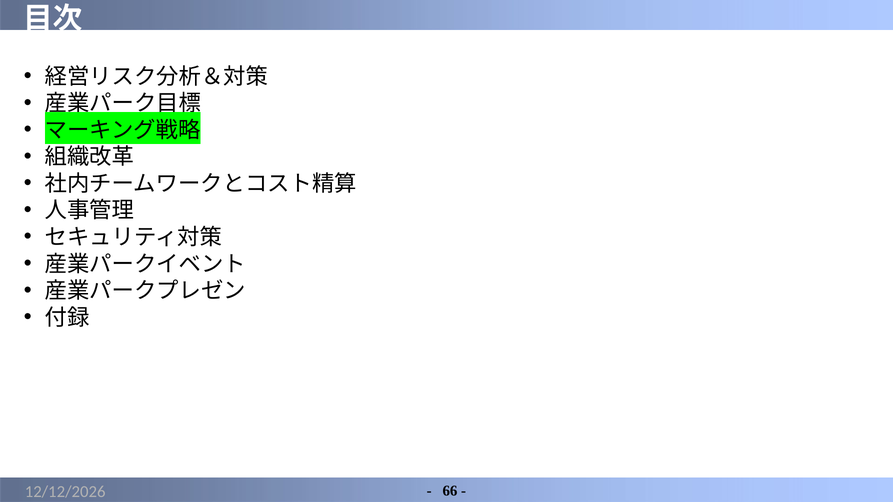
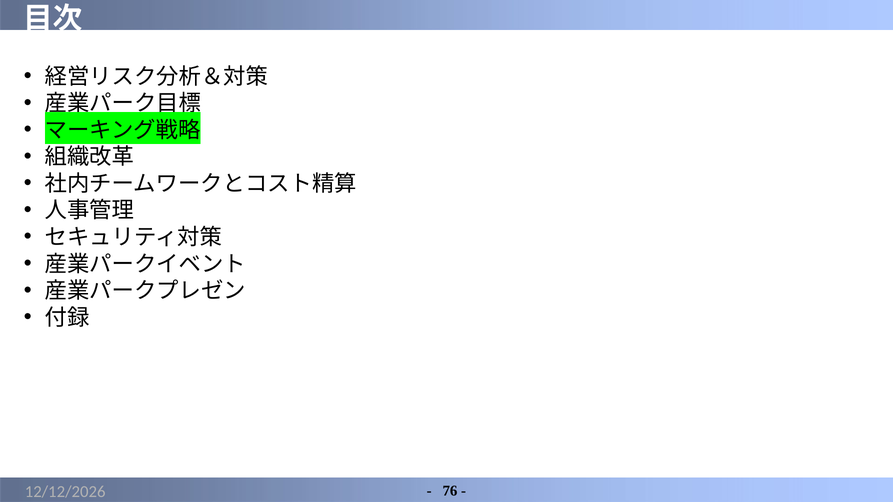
66: 66 -> 76 (450, 491)
